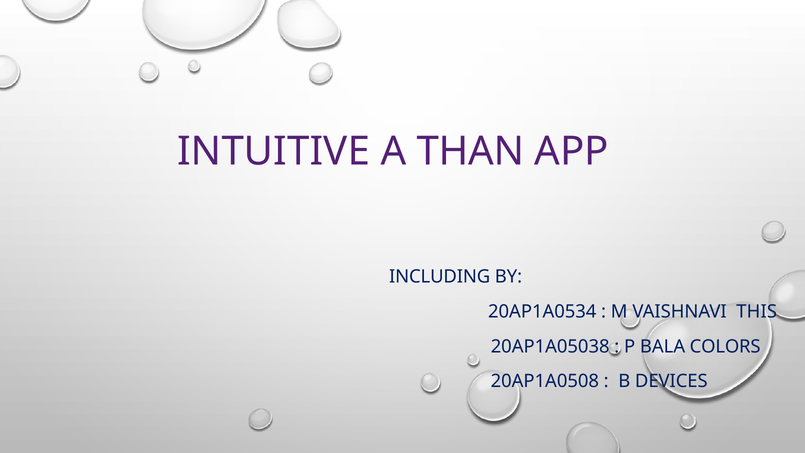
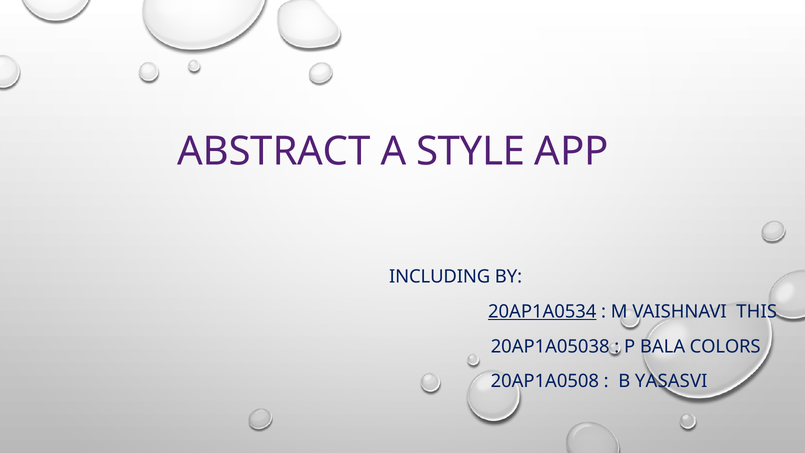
INTUITIVE: INTUITIVE -> ABSTRACT (274, 151)
THAN: THAN -> STYLE (471, 151)
20AP1A0534 underline: none -> present (542, 311)
DEVICES: DEVICES -> YASASVI (671, 381)
